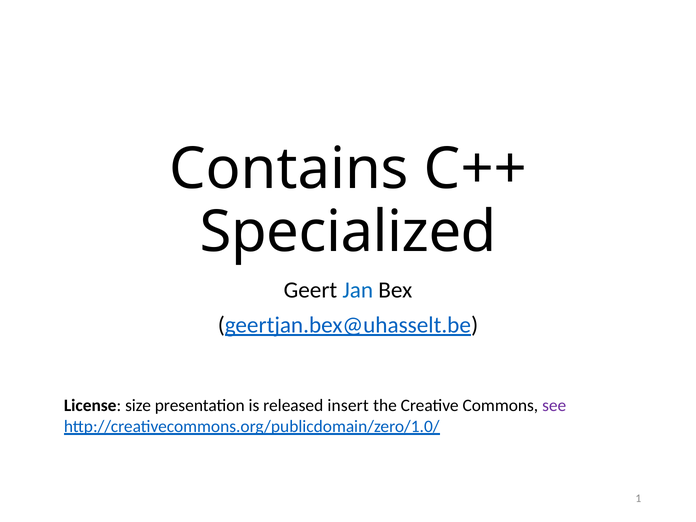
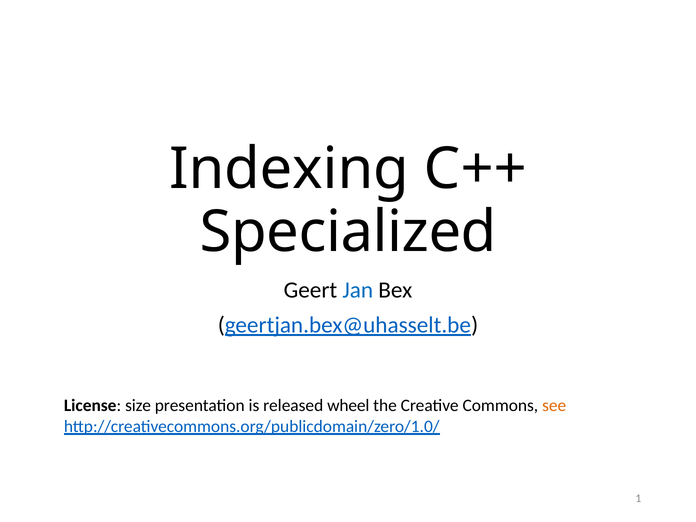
Contains: Contains -> Indexing (289, 169)
insert: insert -> wheel (348, 406)
see colour: purple -> orange (554, 406)
